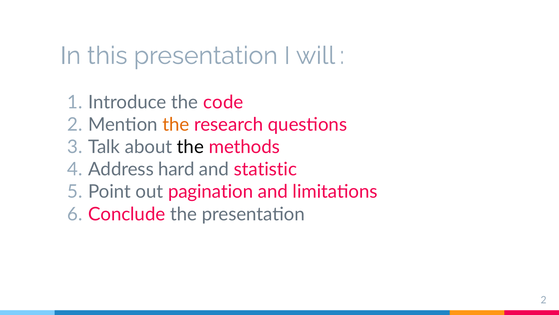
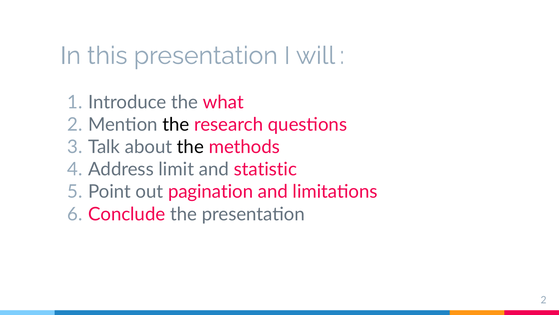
code: code -> what (223, 102)
the colour: orange -> black (176, 124)
hard: hard -> limit (176, 169)
